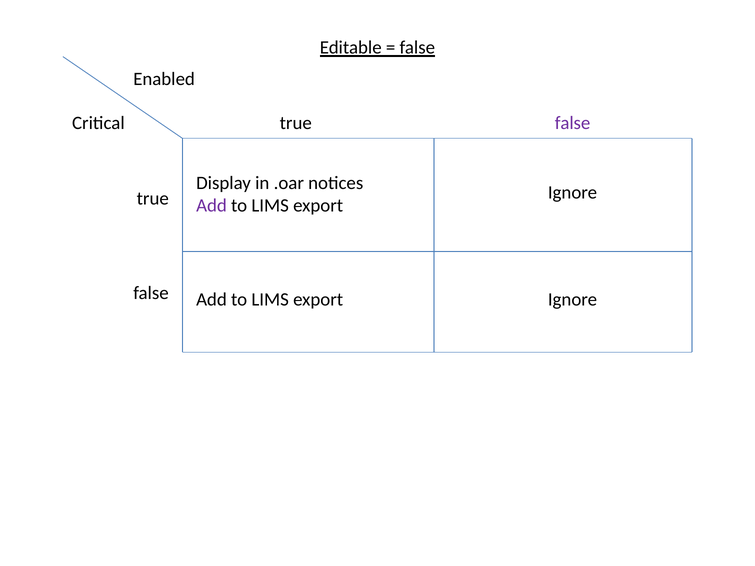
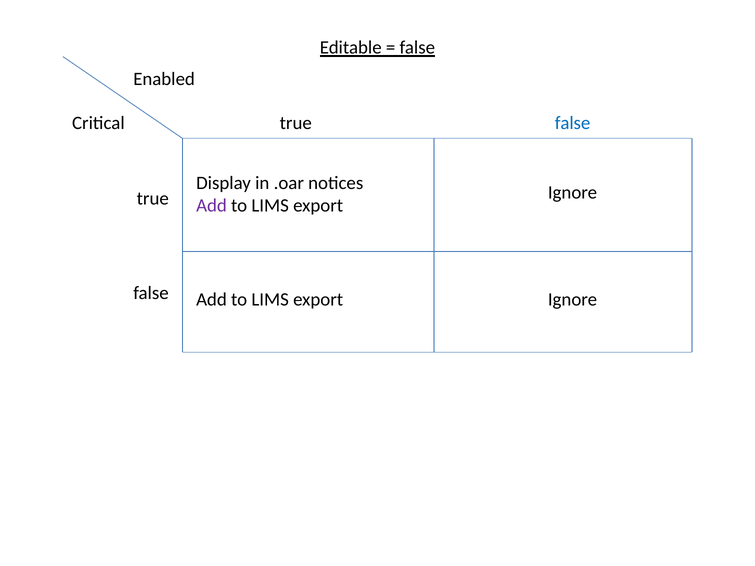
false colour: purple -> blue (573, 123)
